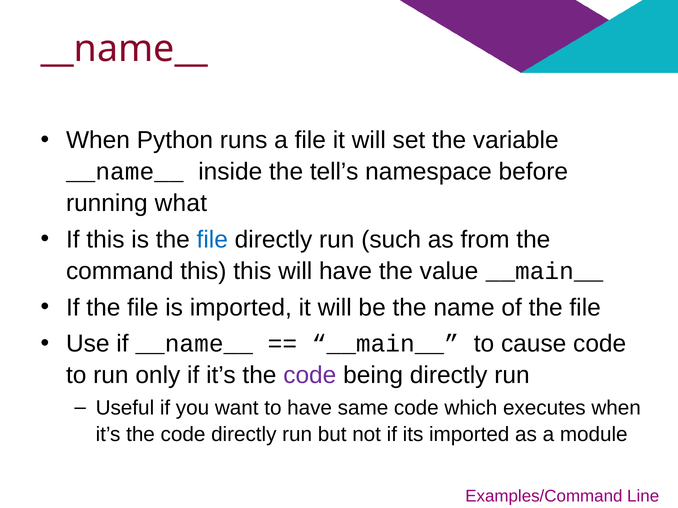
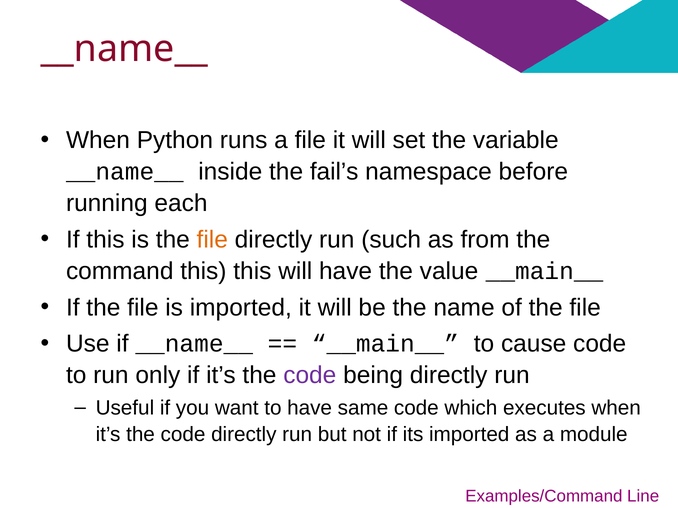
tell’s: tell’s -> fail’s (334, 172)
what: what -> each (181, 203)
file colour: blue -> orange (212, 240)
